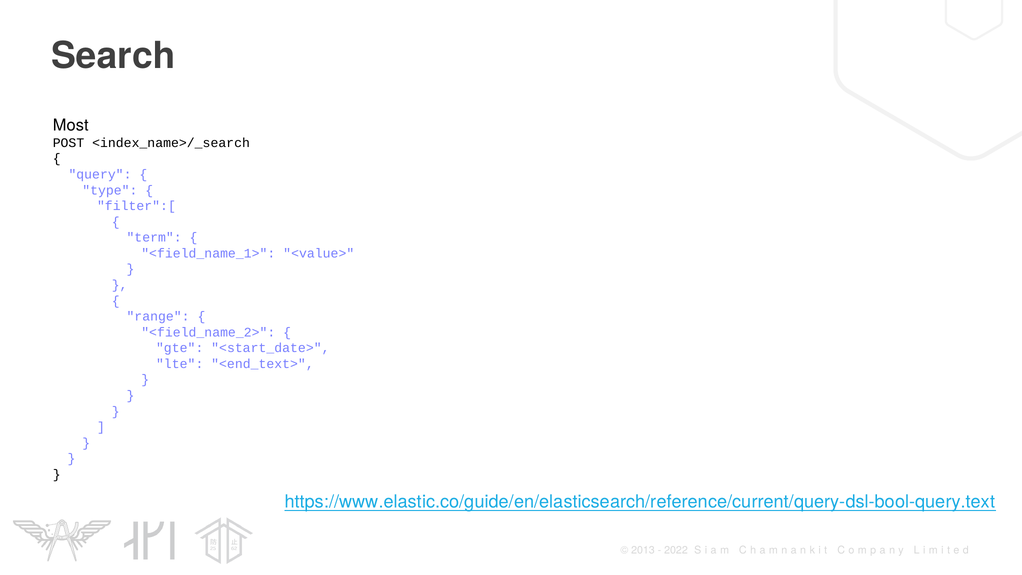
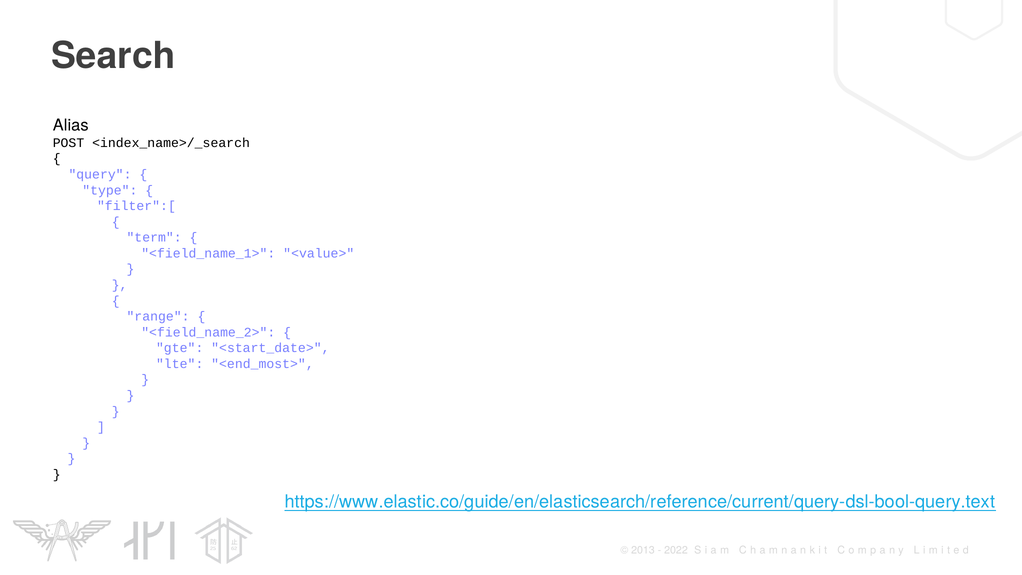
Most: Most -> Alias (71, 125)
<end_text>: <end_text> -> <end_most> (262, 364)
